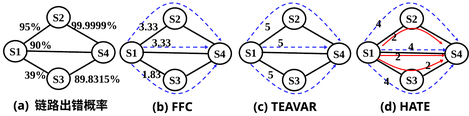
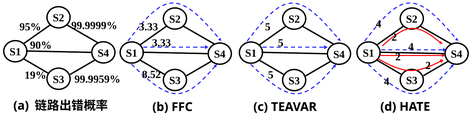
1.83: 1.83 -> 8.52 (151, 75)
39%: 39% -> 19% (35, 75)
89.8315%: 89.8315% -> 99.9959% (97, 79)
